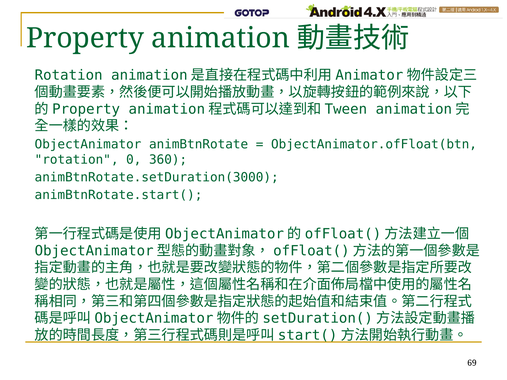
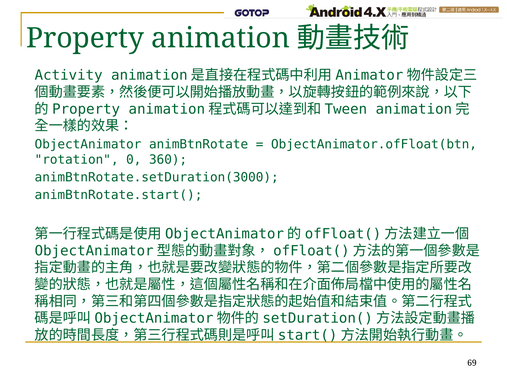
Rotation: Rotation -> Activity (69, 75)
